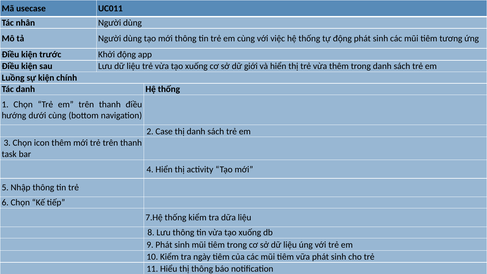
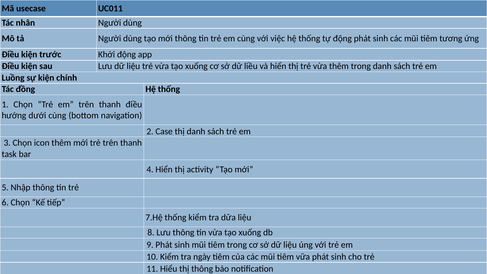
giới: giới -> liều (251, 66)
Tác danh: danh -> đồng (25, 89)
